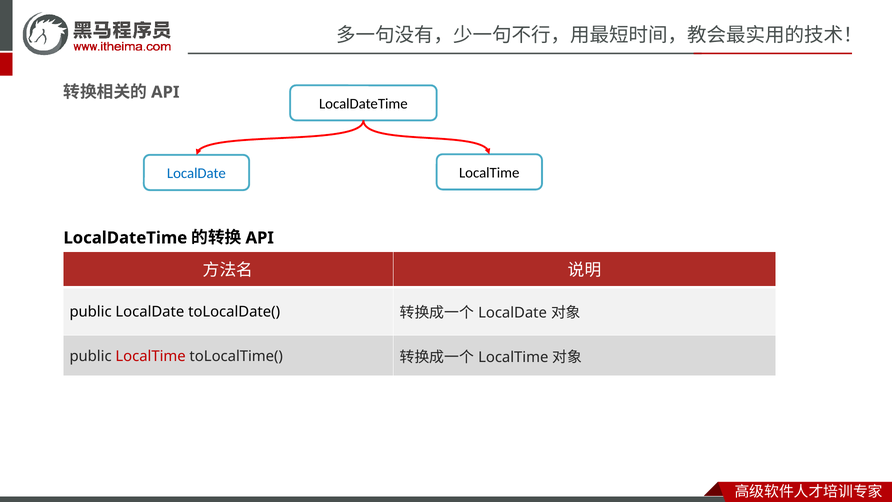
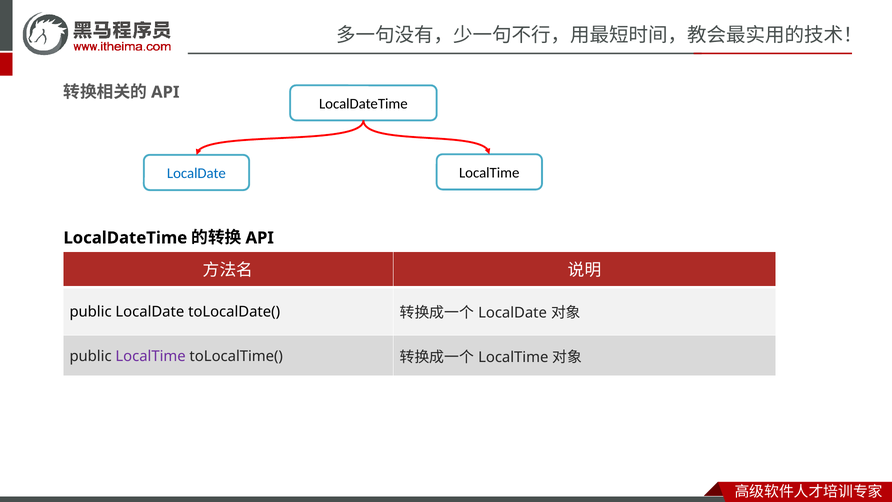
LocalTime colour: red -> purple (151, 356)
